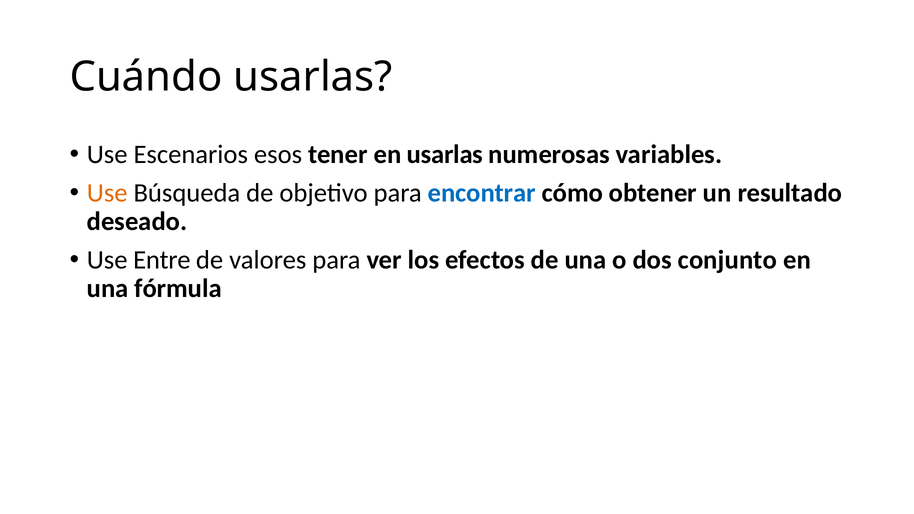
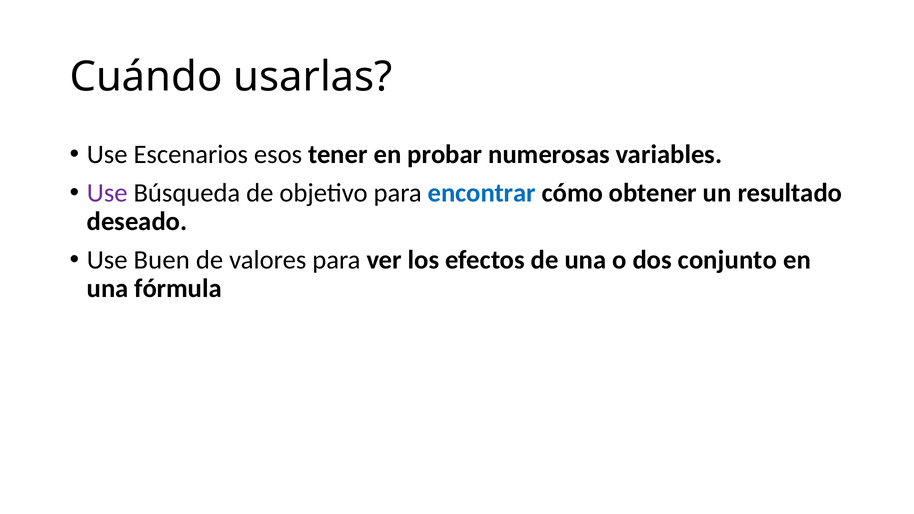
en usarlas: usarlas -> probar (445, 155)
Use colour: orange -> purple (107, 193)
Entre: Entre -> Buen (162, 260)
